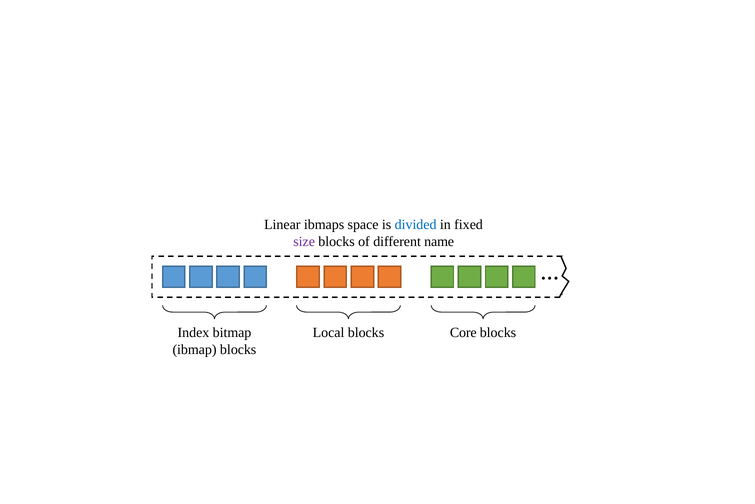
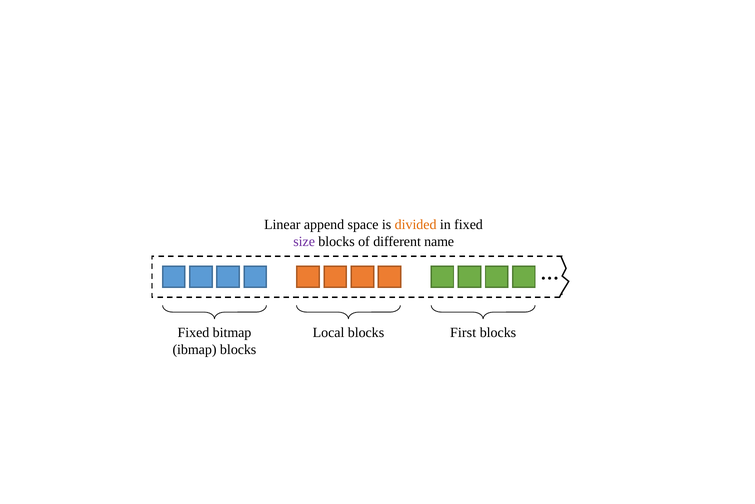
ibmaps: ibmaps -> append (324, 224)
divided colour: blue -> orange (416, 224)
Index: Index -> Fixed (193, 332)
Core: Core -> First (463, 332)
